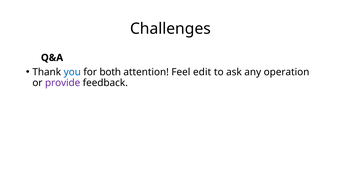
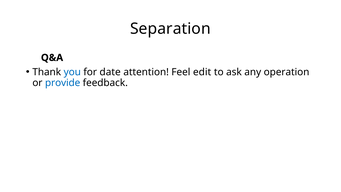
Challenges: Challenges -> Separation (170, 29)
both: both -> date (110, 72)
provide colour: purple -> blue (63, 83)
